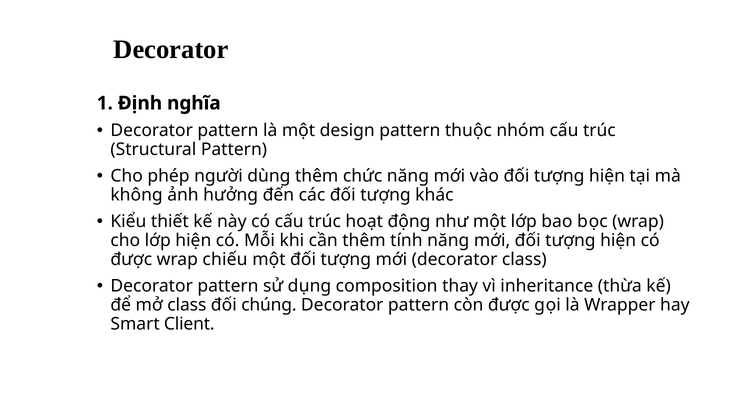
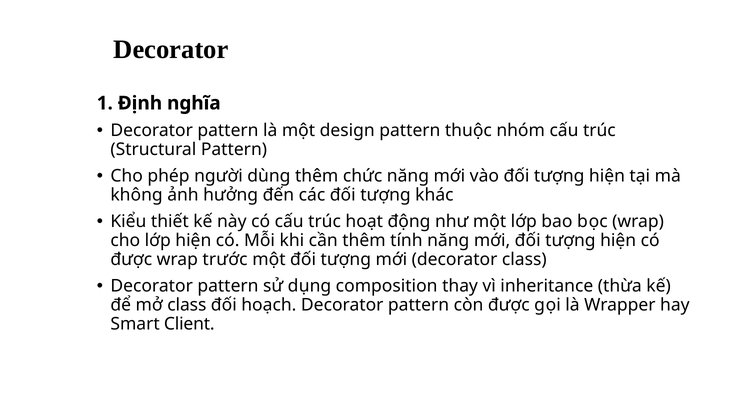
chiếu: chiếu -> trước (225, 259)
chúng: chúng -> hoạch (269, 305)
